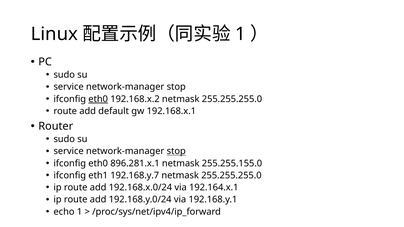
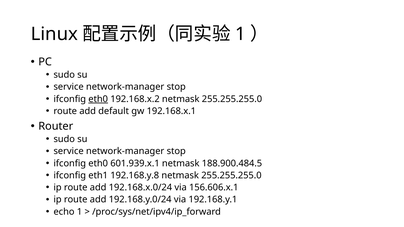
stop underline: present -> none (176, 151)
896.281.x.1: 896.281.x.1 -> 601.939.x.1 (135, 163)
255.255.155.0: 255.255.155.0 -> 188.900.484.5 (232, 163)
192.168.y.7: 192.168.y.7 -> 192.168.y.8 (135, 176)
192.164.x.1: 192.164.x.1 -> 156.606.x.1 (214, 188)
